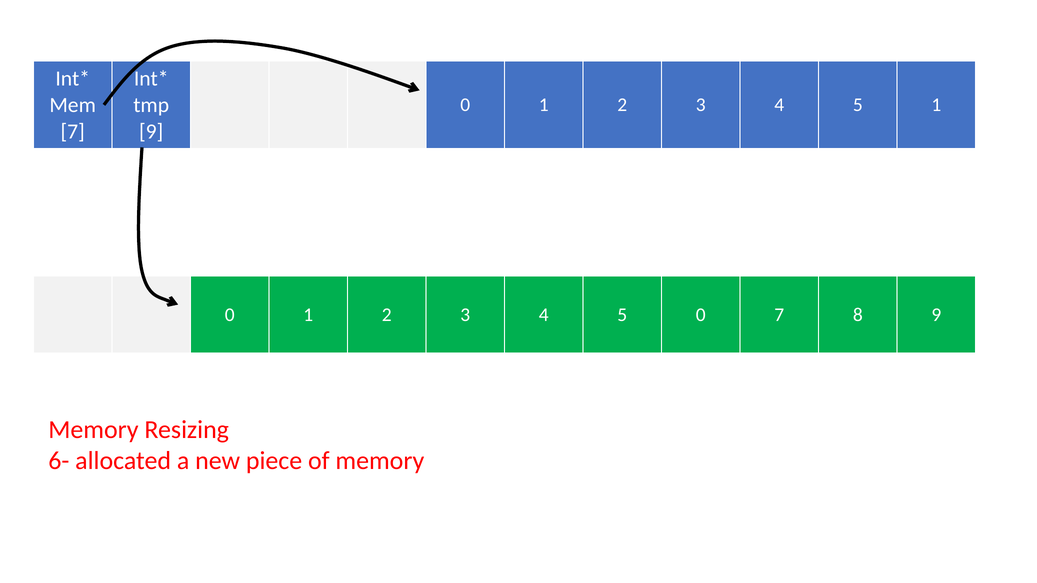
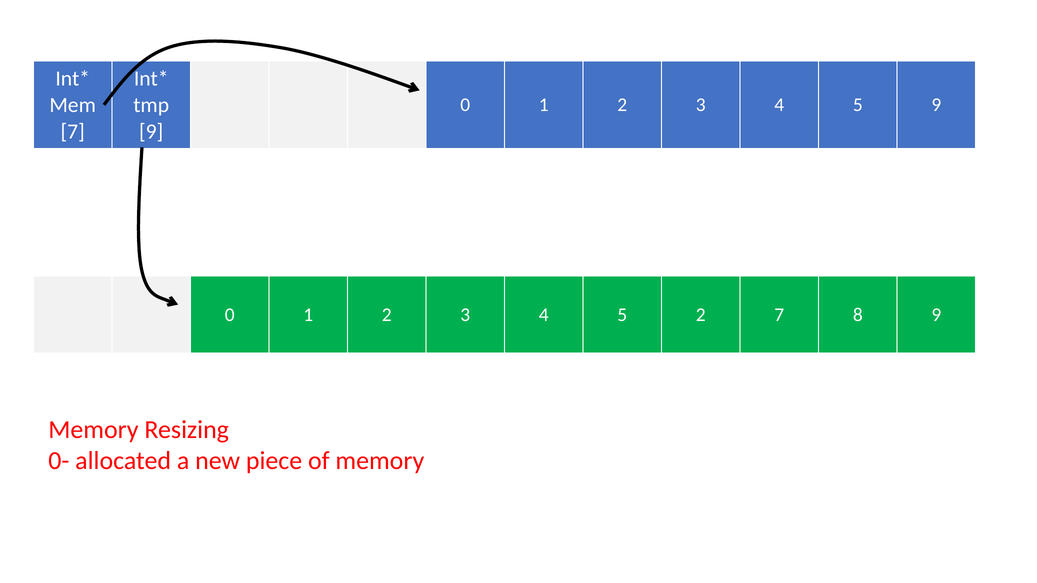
5 1: 1 -> 9 (936, 105)
5 0: 0 -> 2 (701, 315)
6-: 6- -> 0- (59, 461)
